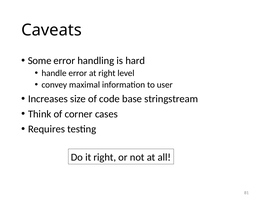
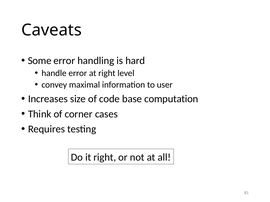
stringstream: stringstream -> computation (171, 99)
